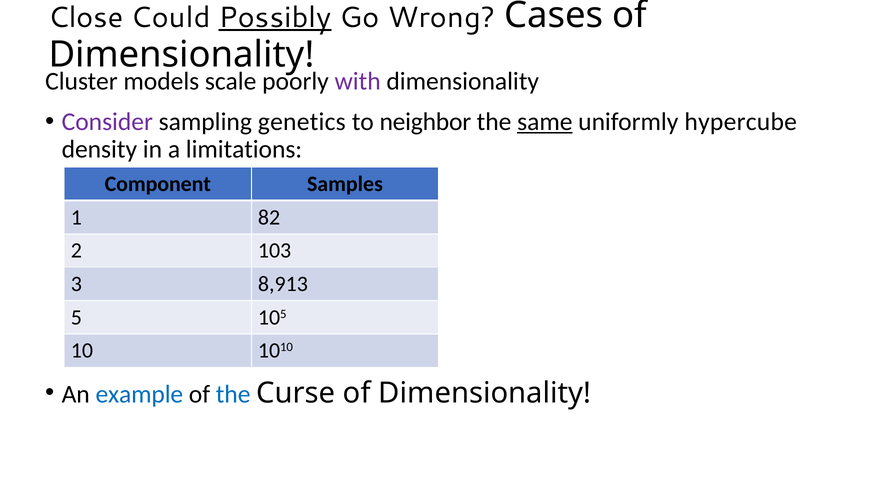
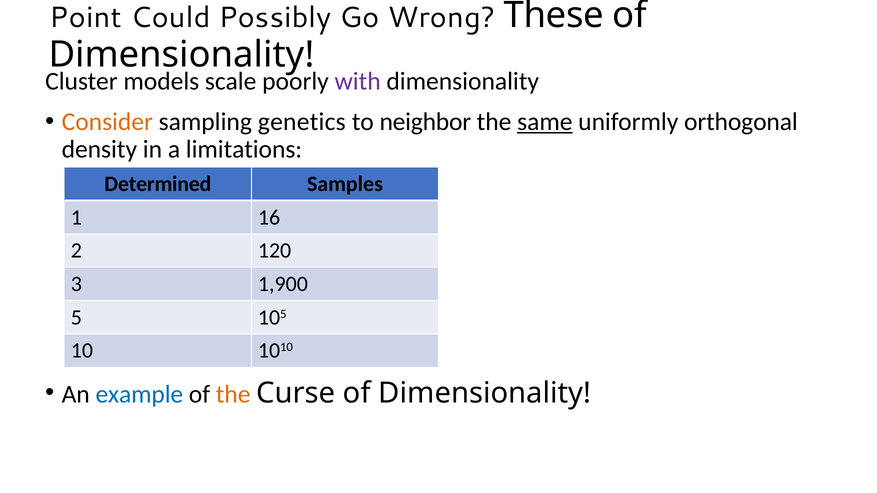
Close: Close -> Point (86, 18)
Possibly underline: present -> none (275, 18)
Cases: Cases -> These (554, 15)
Consider colour: purple -> orange (107, 122)
hypercube: hypercube -> orthogonal (741, 122)
Component: Component -> Determined (158, 184)
82: 82 -> 16 (269, 218)
103: 103 -> 120 (275, 251)
8,913: 8,913 -> 1,900 (283, 284)
the colour: blue -> orange (233, 395)
